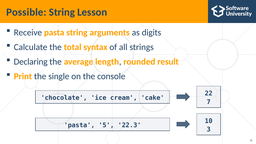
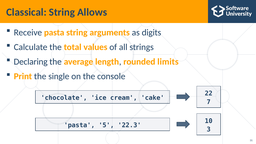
Possible: Possible -> Classical (26, 12)
Lesson: Lesson -> Allows (92, 12)
syntax: syntax -> values (95, 47)
result: result -> limits (168, 62)
